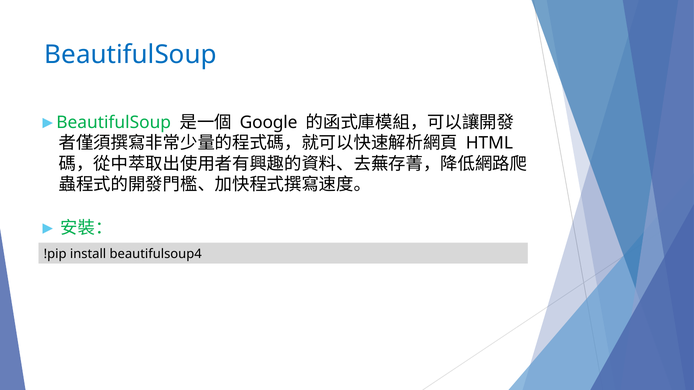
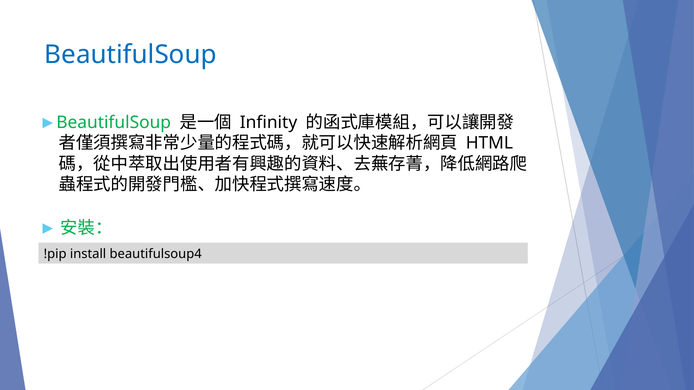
Google: Google -> Infinity (268, 122)
